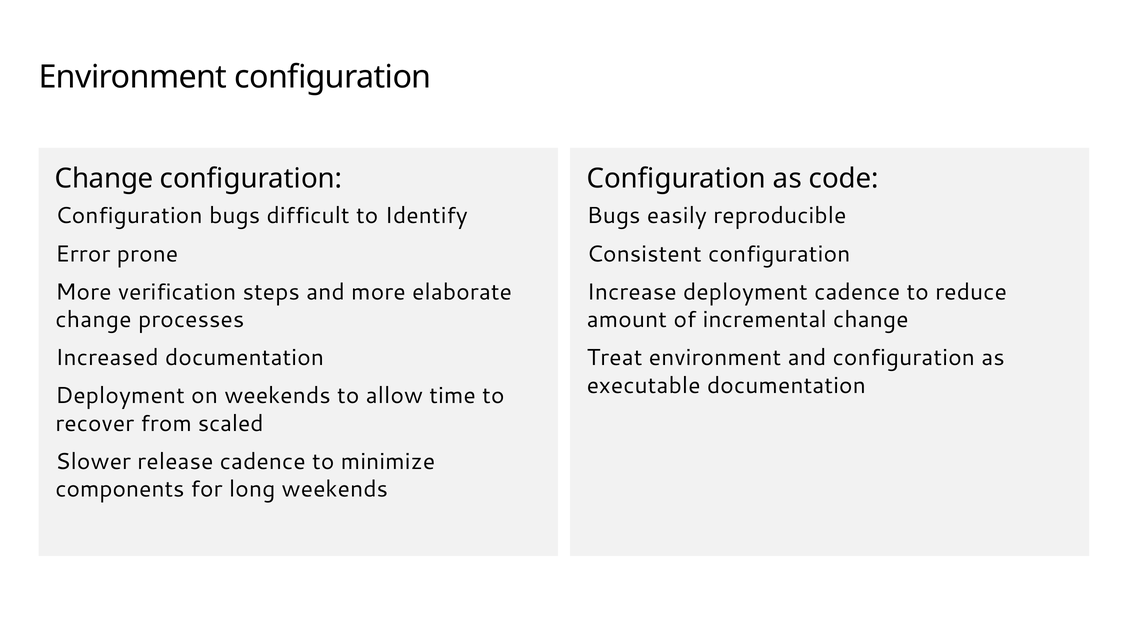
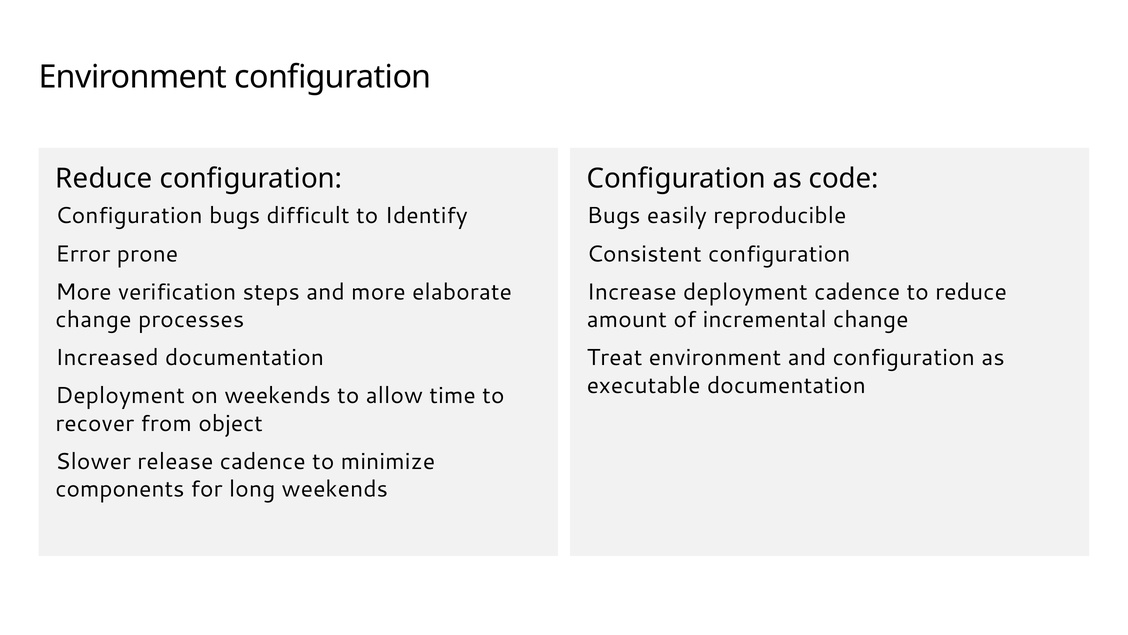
Change: Change -> Reduce (104, 179)
scaled: scaled -> object (231, 423)
